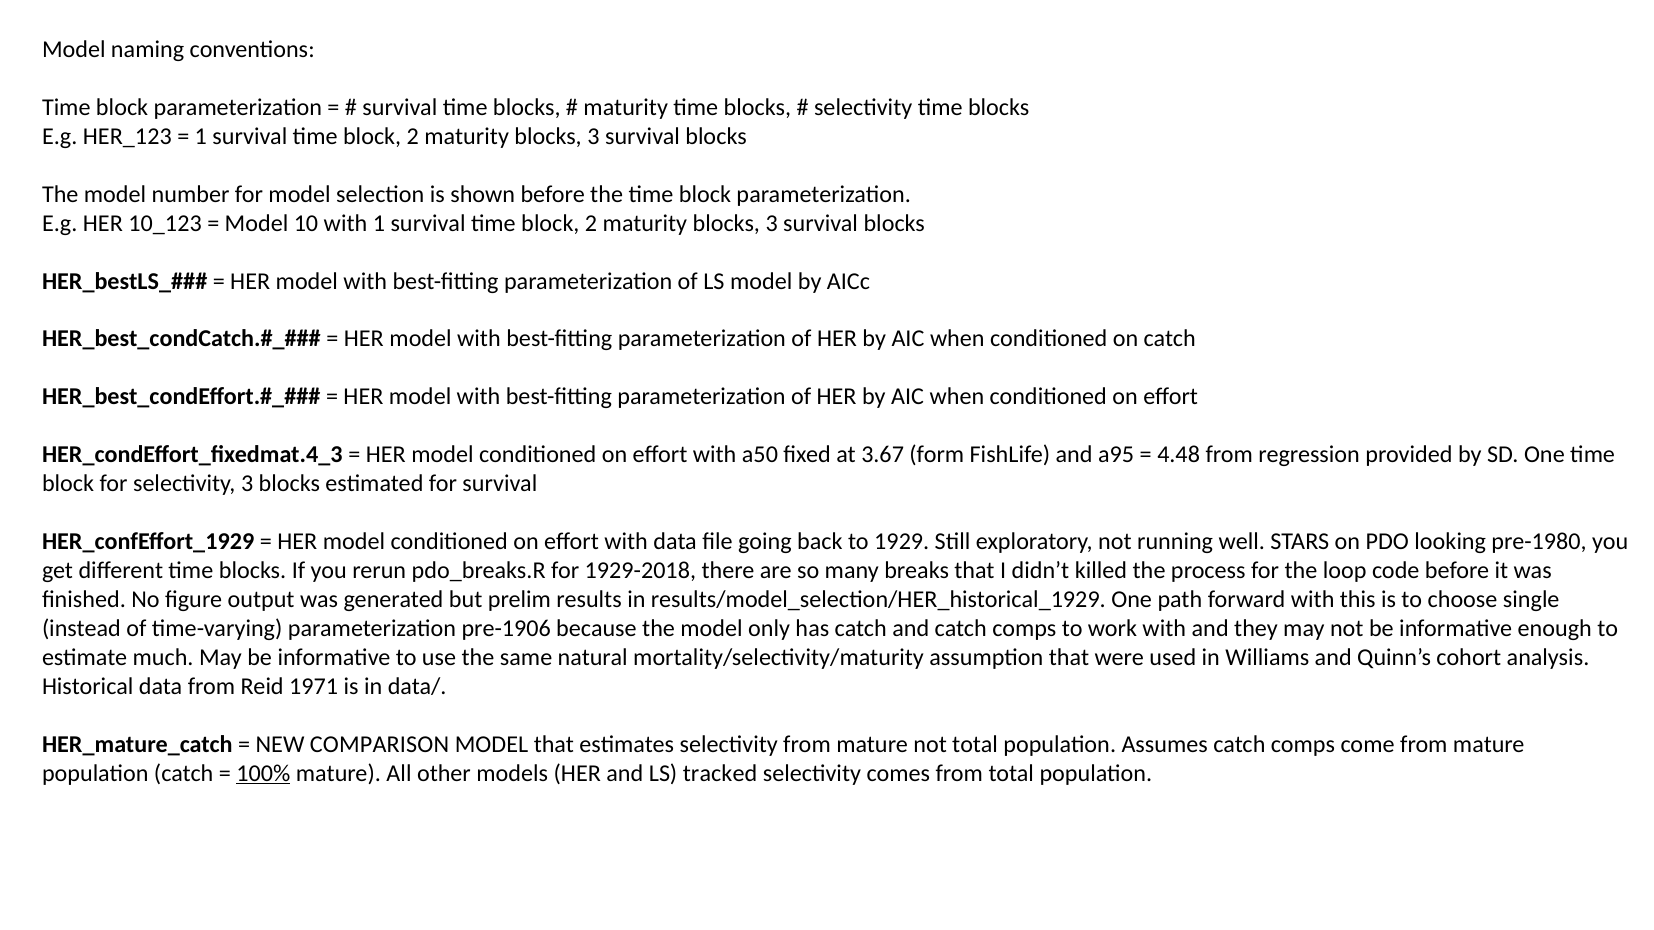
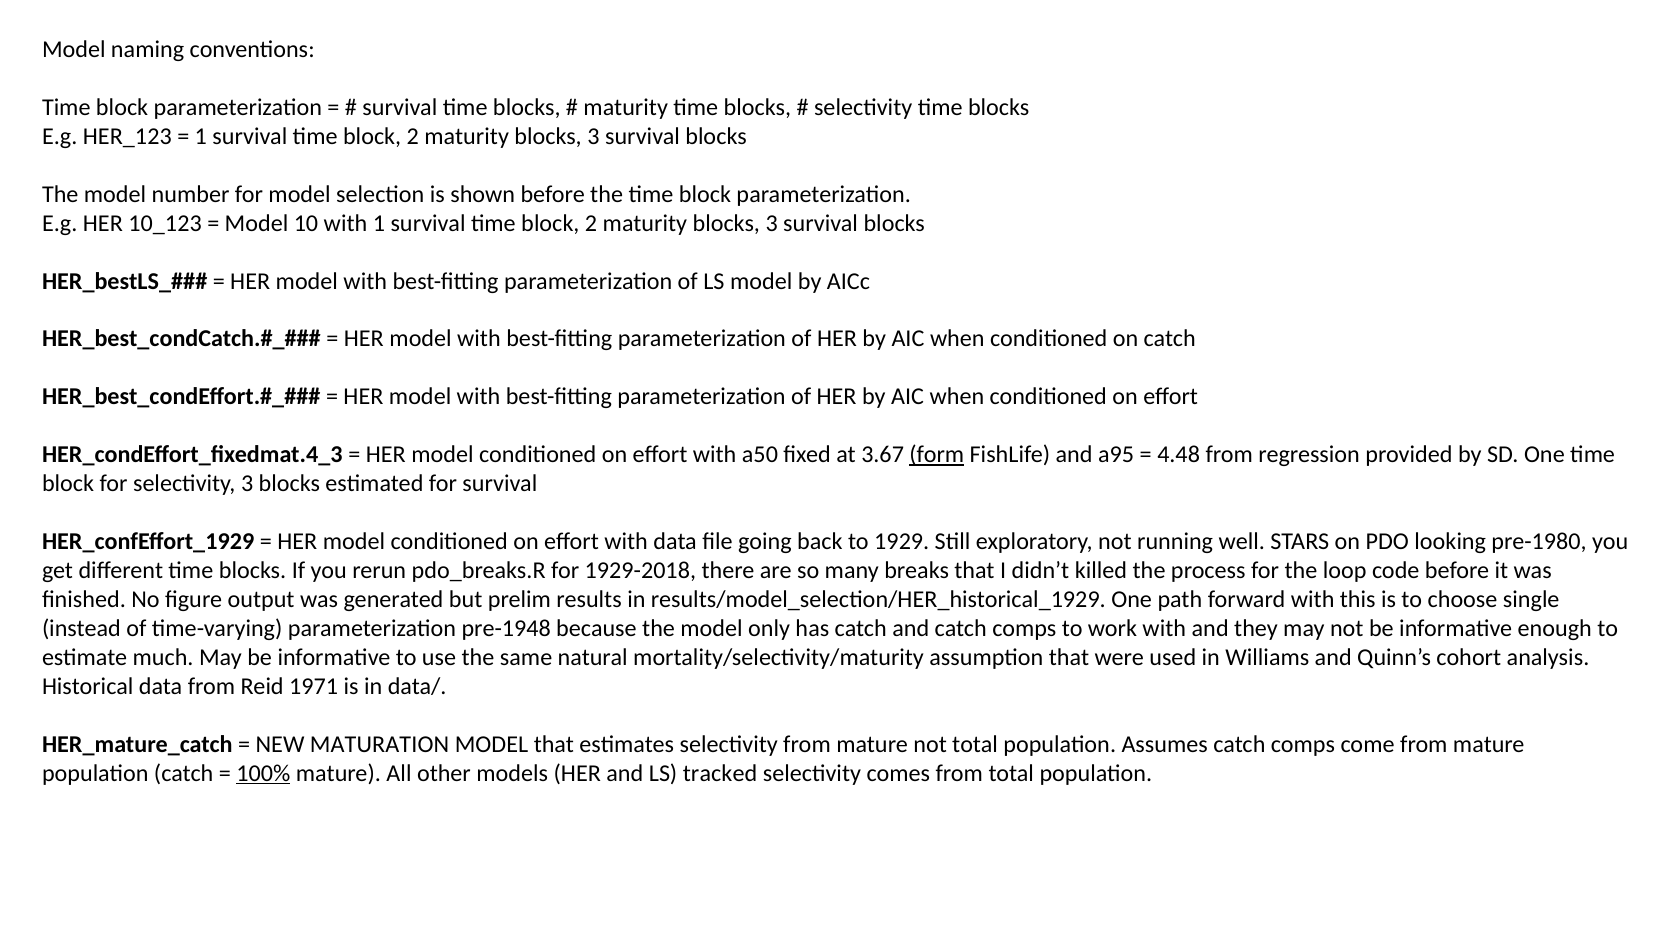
form underline: none -> present (937, 455)
pre-1906: pre-1906 -> pre-1948 (506, 629)
COMPARISON: COMPARISON -> MATURATION (380, 745)
